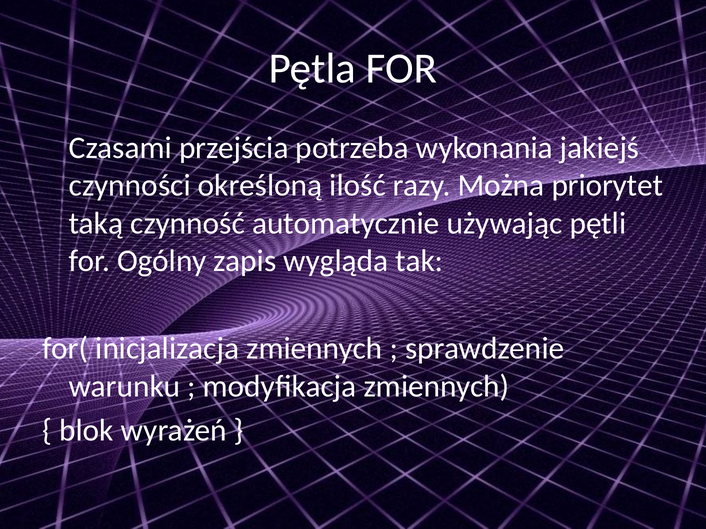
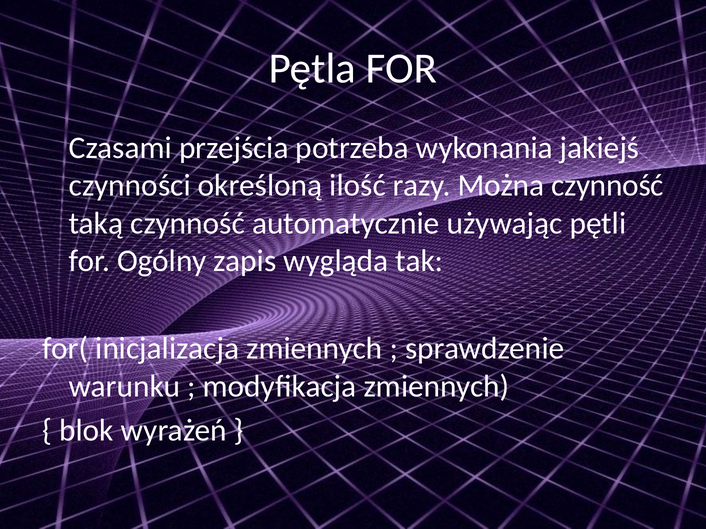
Można priorytet: priorytet -> czynność (607, 186)
